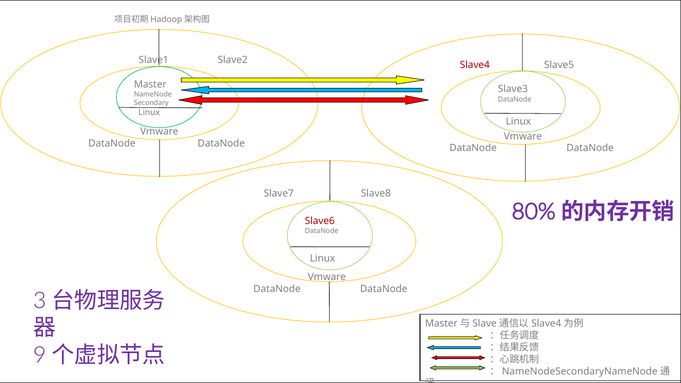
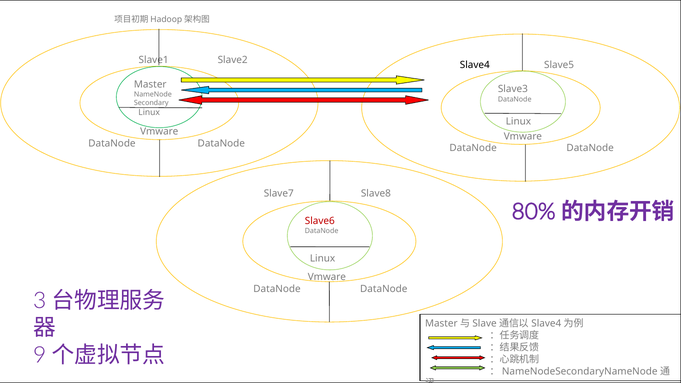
Slave4 colour: red -> black (475, 65)
